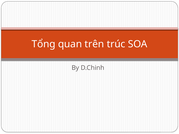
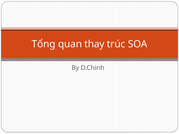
trên: trên -> thay (94, 44)
